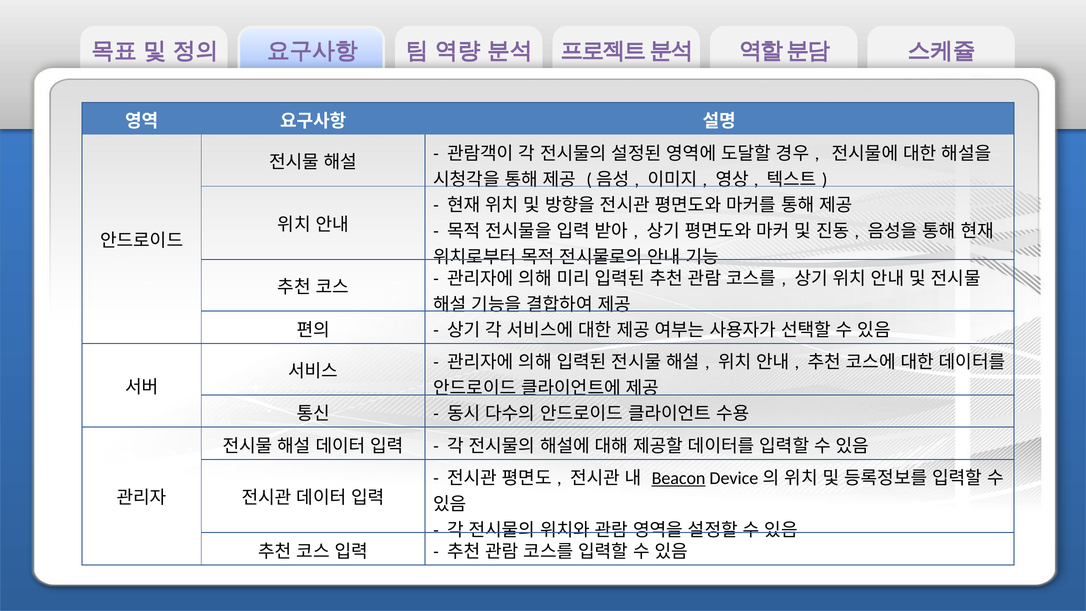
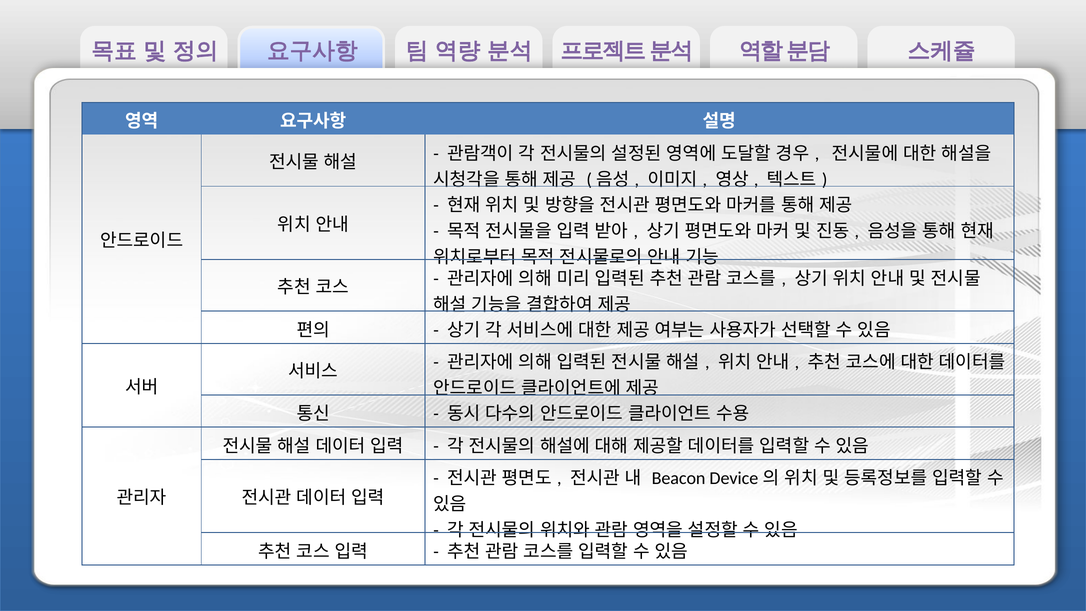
Beacon underline: present -> none (679, 478)
